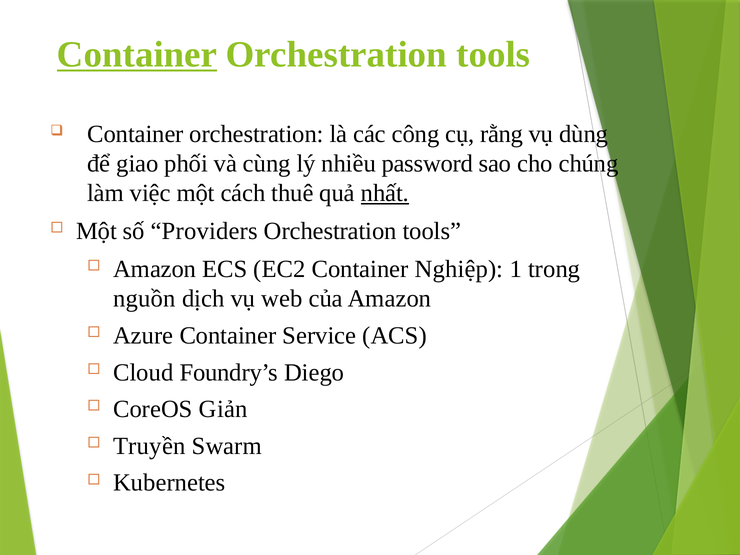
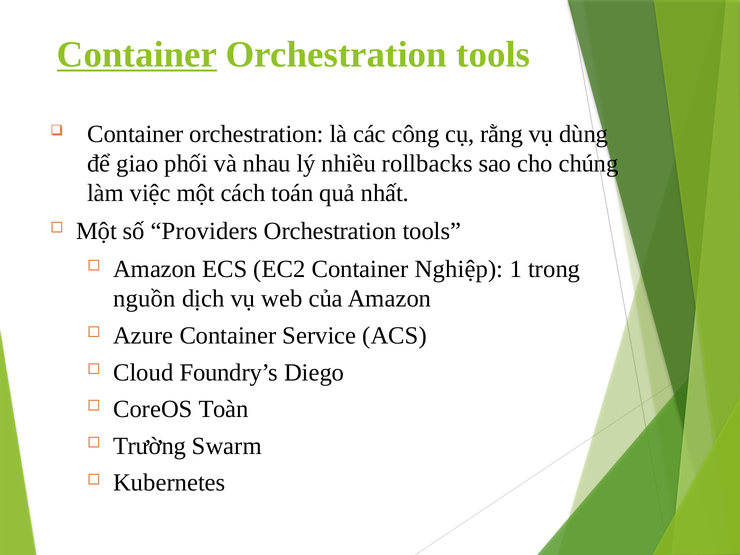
cùng: cùng -> nhau (267, 164)
password: password -> rollbacks (427, 164)
thuê: thuê -> toán (293, 193)
nhất underline: present -> none (385, 193)
Giản: Giản -> Toàn (224, 409)
Truyền: Truyền -> Trường (150, 446)
